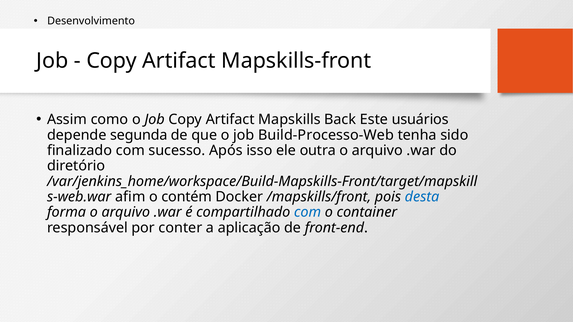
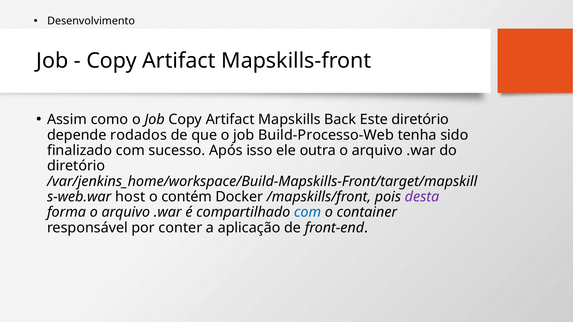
Este usuários: usuários -> diretório (420, 120)
segunda: segunda -> rodados (139, 135)
afim: afim -> host (130, 197)
desta colour: blue -> purple (422, 197)
